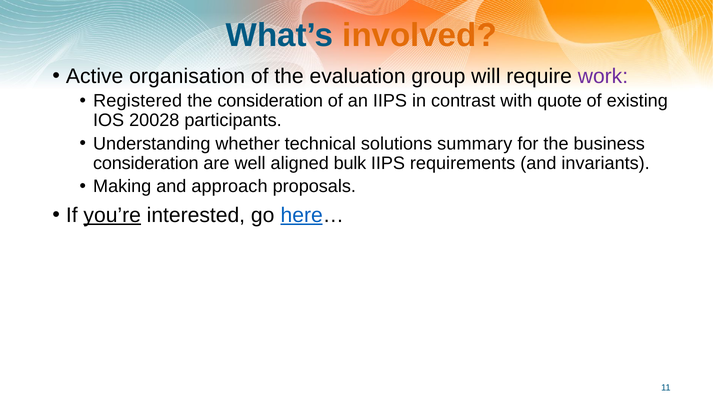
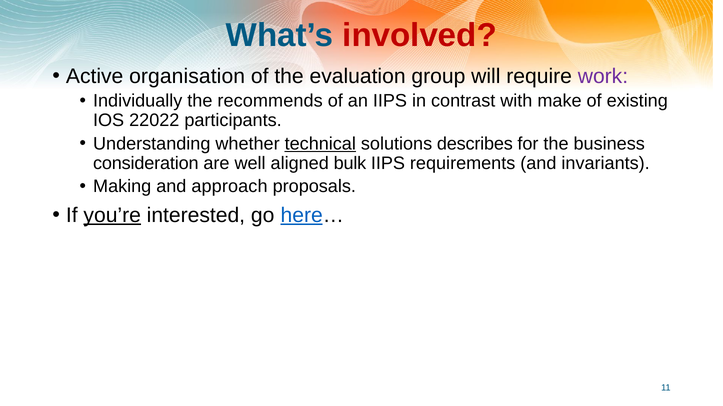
involved colour: orange -> red (420, 36)
Registered: Registered -> Individually (138, 101)
the consideration: consideration -> recommends (270, 101)
quote: quote -> make (560, 101)
20028: 20028 -> 22022 (154, 121)
technical underline: none -> present (320, 144)
summary: summary -> describes (475, 144)
